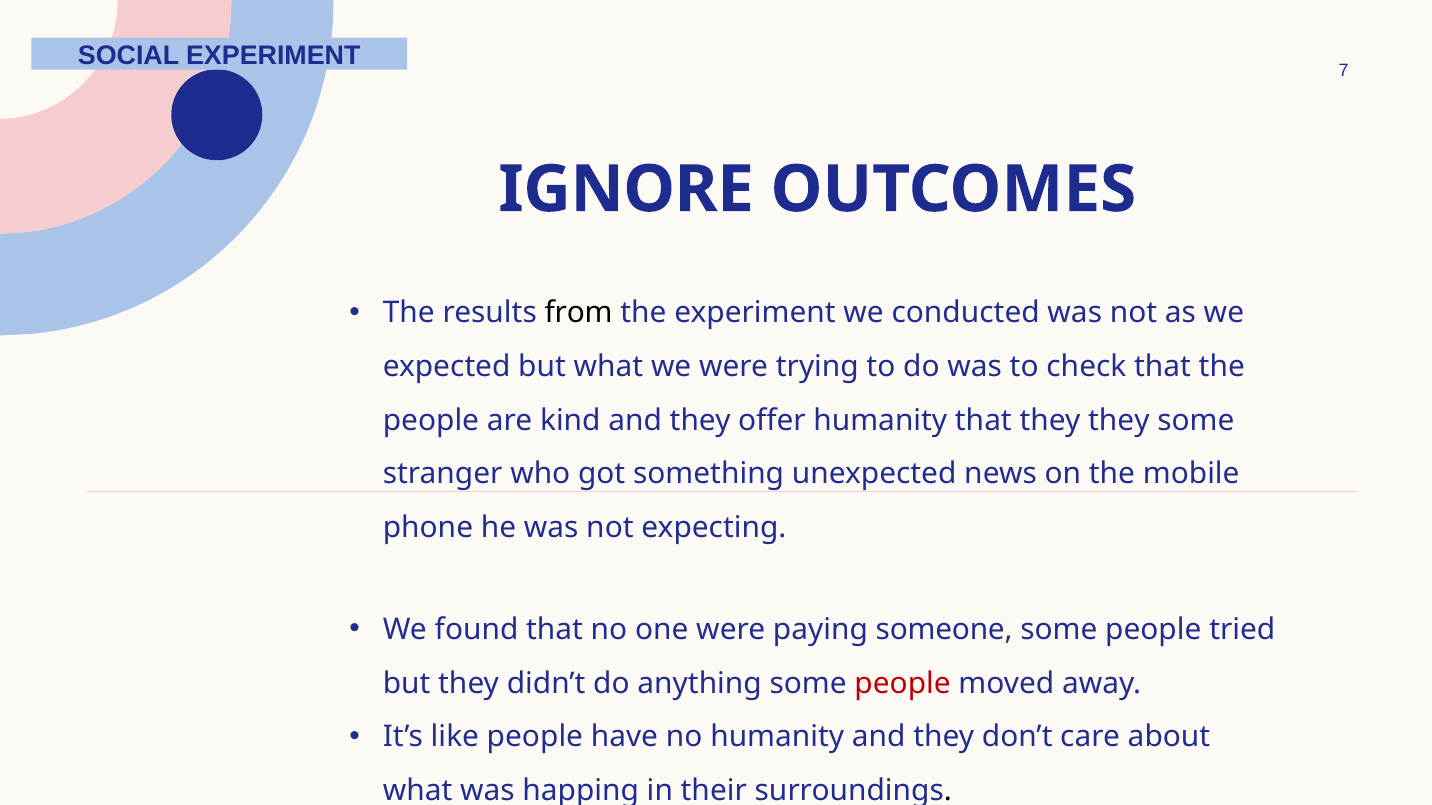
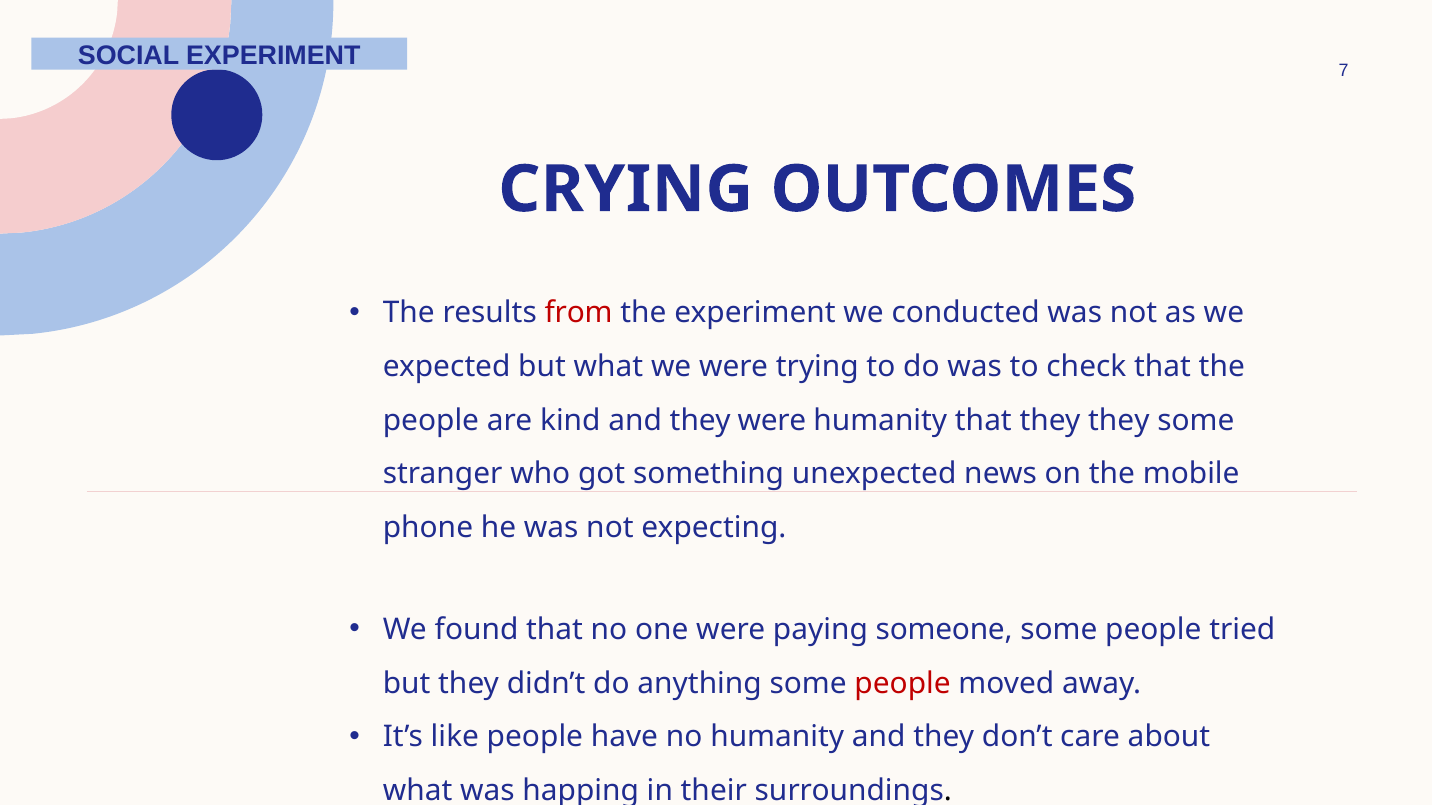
IGNORE: IGNORE -> CRYING (626, 190)
from colour: black -> red (579, 313)
they offer: offer -> were (772, 421)
